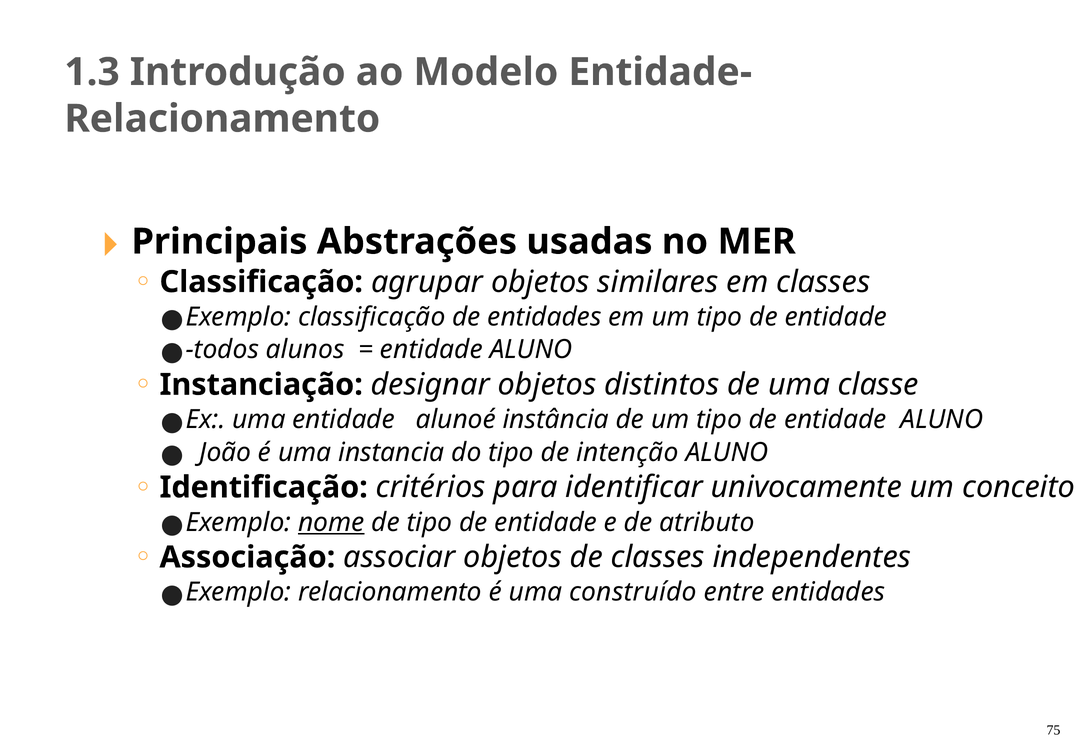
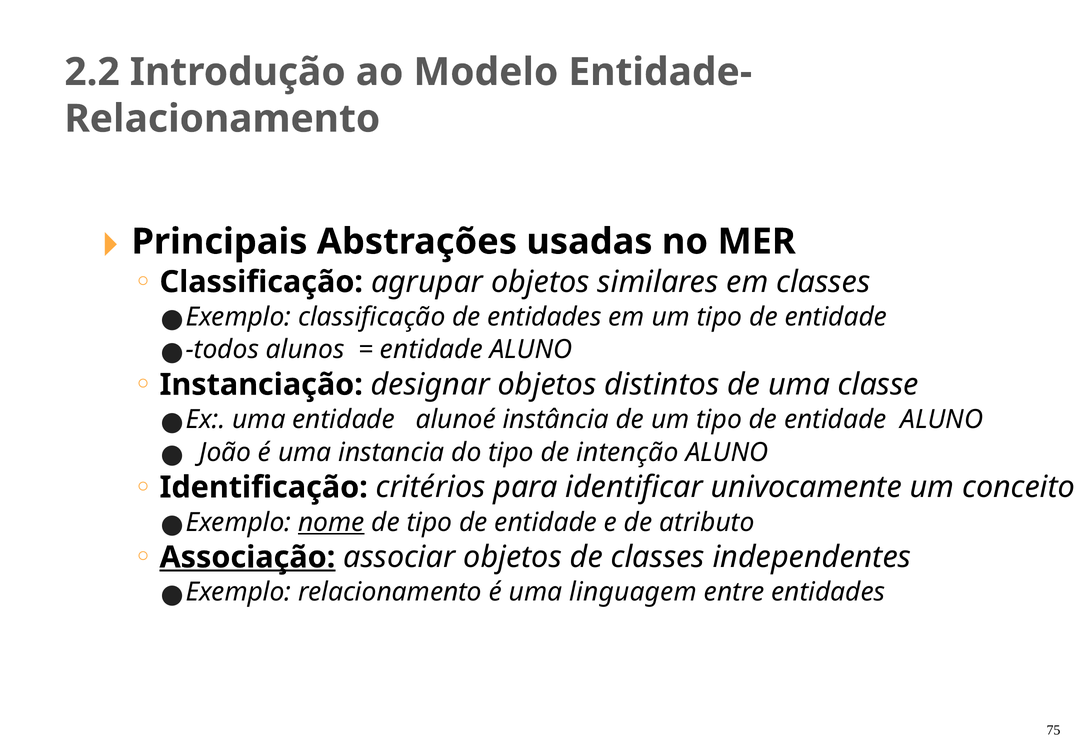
1.3: 1.3 -> 2.2 (92, 72)
Associação underline: none -> present (247, 557)
construído: construído -> linguagem (633, 592)
